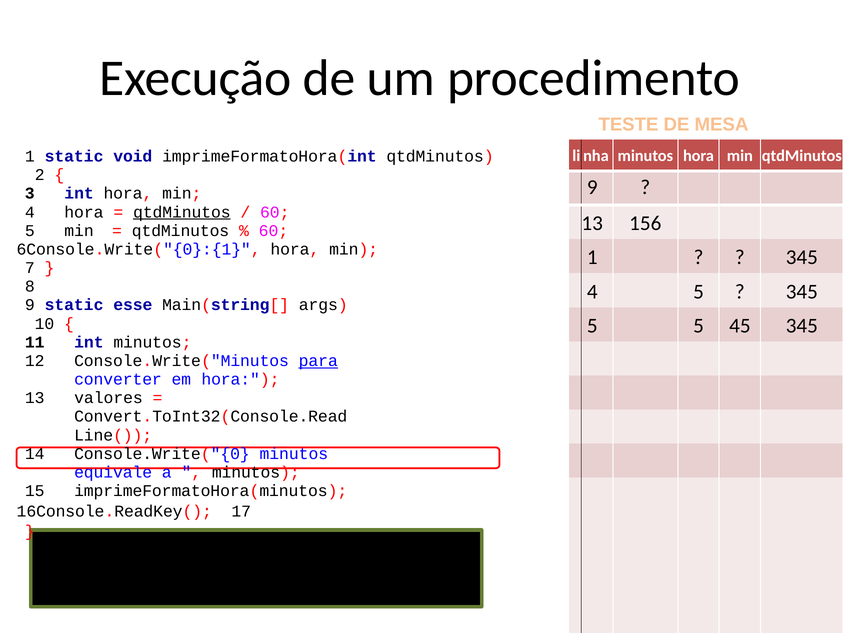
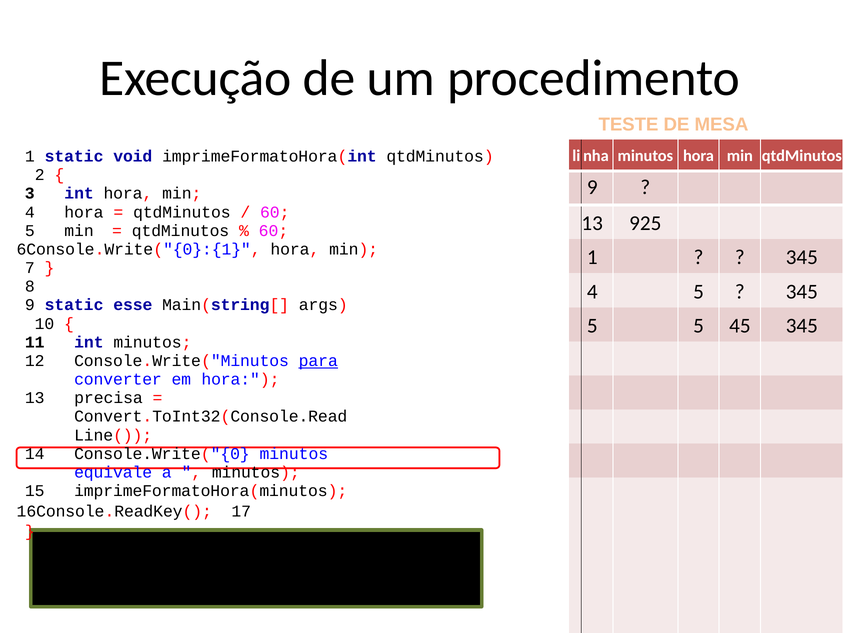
qtdMinutos underline: present -> none (182, 212)
156: 156 -> 925 (645, 224)
valores: valores -> precisa (109, 398)
